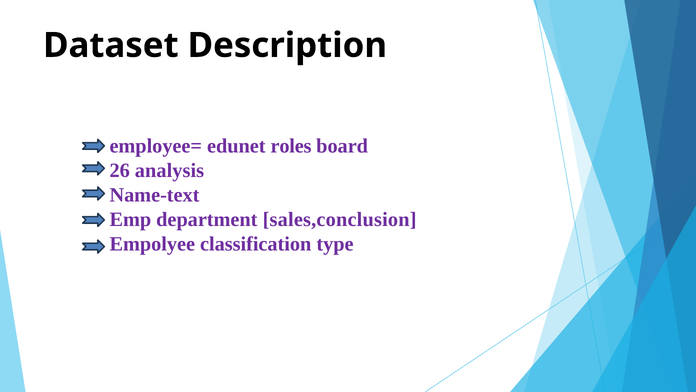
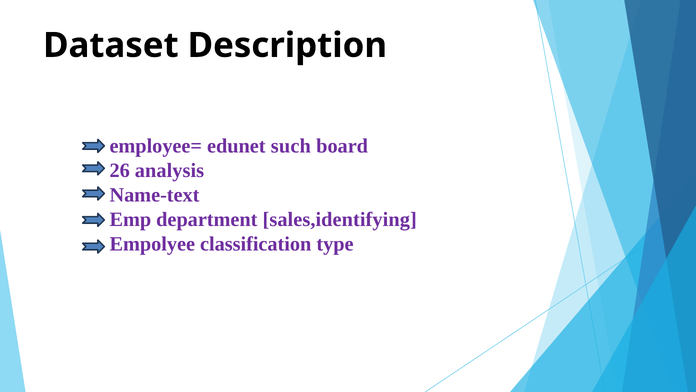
roles: roles -> such (291, 146)
sales,conclusion: sales,conclusion -> sales,identifying (340, 219)
